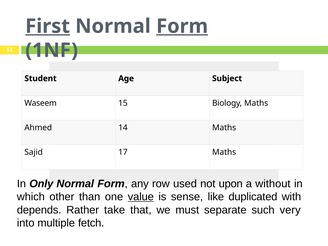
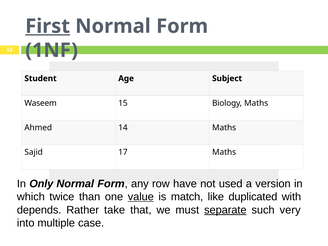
Form underline: present -> none (182, 26)
used: used -> have (185, 184)
upon: upon -> used (231, 184)
without: without -> version (273, 184)
other: other -> twice (62, 197)
sense: sense -> match (187, 197)
separate underline: none -> present (225, 210)
fetch: fetch -> case (91, 223)
